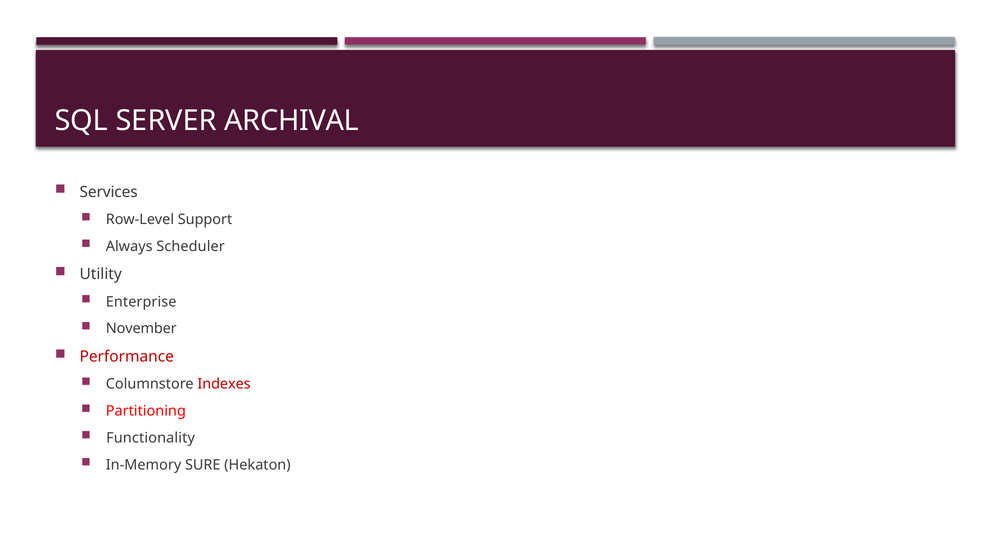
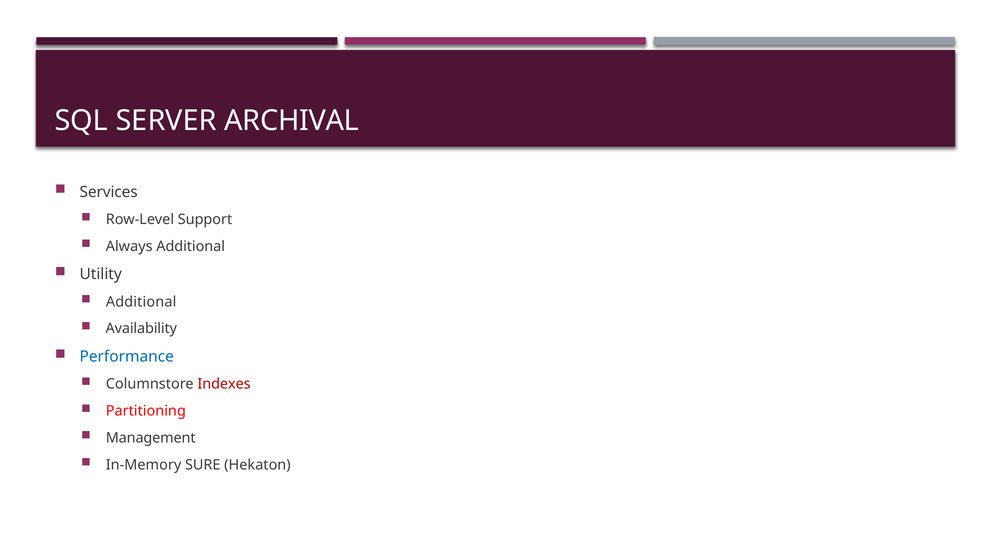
Always Scheduler: Scheduler -> Additional (191, 246)
Enterprise: Enterprise -> Additional (141, 301)
November: November -> Availability (141, 328)
Performance colour: red -> blue (127, 356)
Functionality: Functionality -> Management (151, 437)
